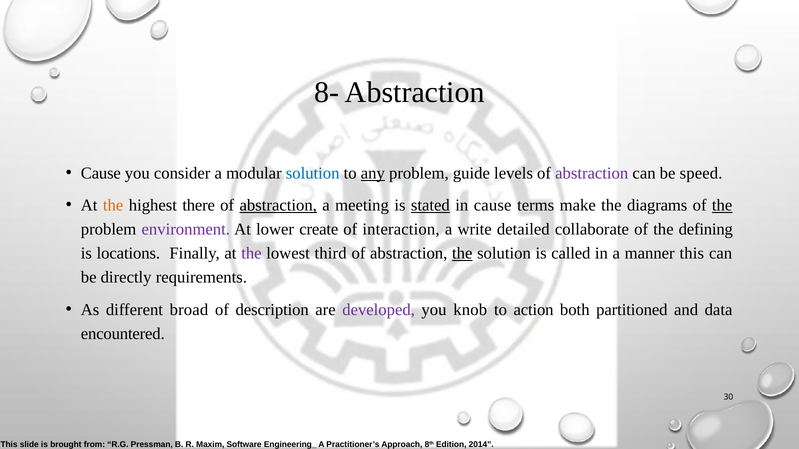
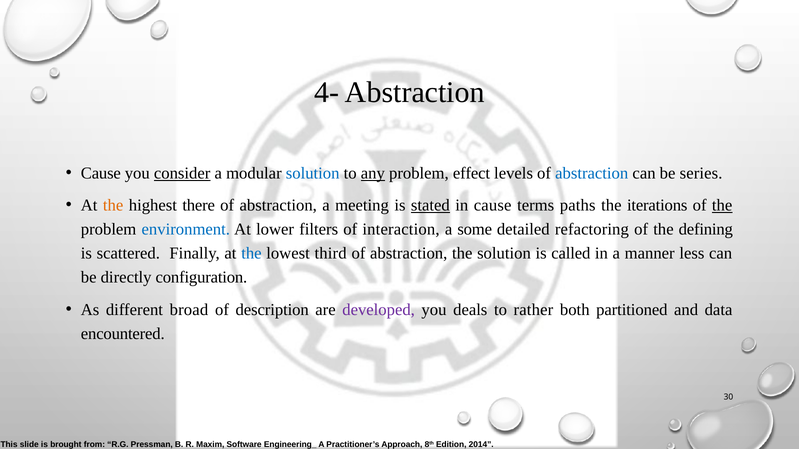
8-: 8- -> 4- (327, 93)
consider underline: none -> present (182, 173)
guide: guide -> effect (471, 173)
abstraction colour: purple -> blue (592, 173)
speed: speed -> series (701, 173)
abstraction underline: present -> none (278, 206)
make: make -> paths (578, 206)
diagrams: diagrams -> iterations (657, 206)
environment colour: purple -> blue (186, 230)
create: create -> filters (319, 230)
write: write -> some (475, 230)
collaborate: collaborate -> refactoring (592, 230)
locations: locations -> scattered (128, 254)
the colour: purple -> blue (251, 254)
the underline: present -> none (462, 254)
manner this: this -> less (692, 254)
requirements: requirements -> configuration (201, 278)
knob: knob -> deals (470, 310)
action: action -> rather (533, 310)
